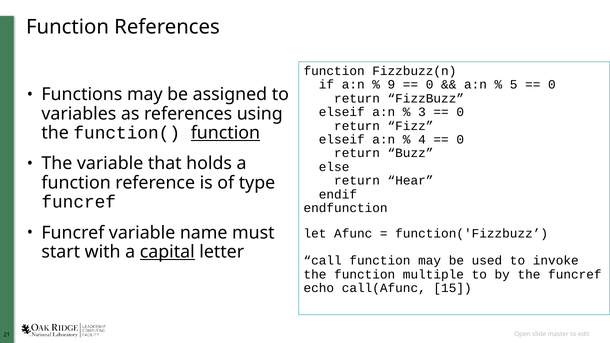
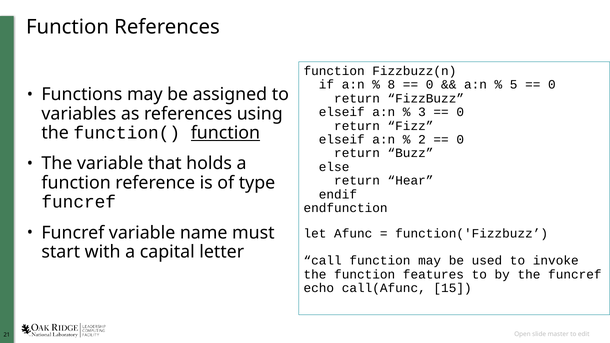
9: 9 -> 8 (391, 85)
4: 4 -> 2 (422, 140)
capital underline: present -> none (167, 252)
multiple: multiple -> features (433, 275)
